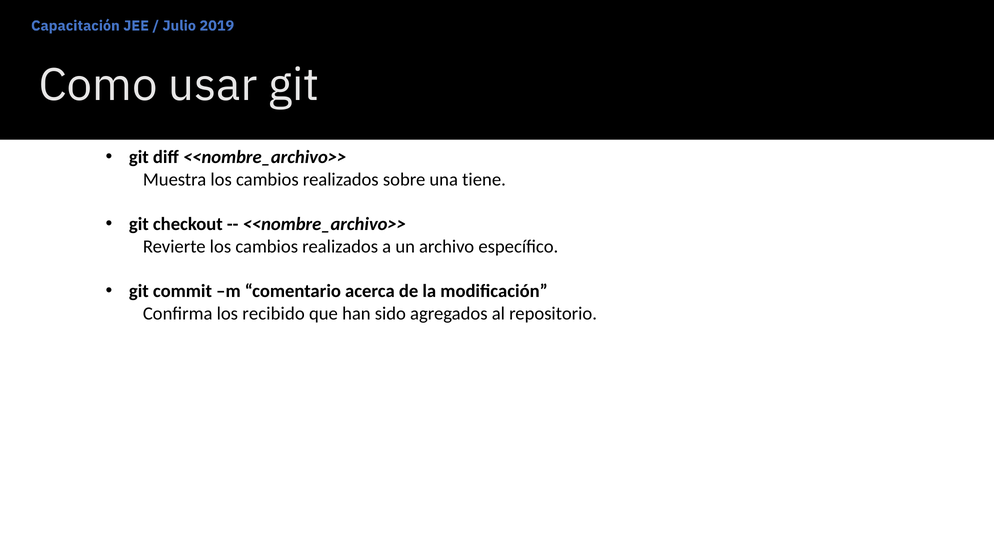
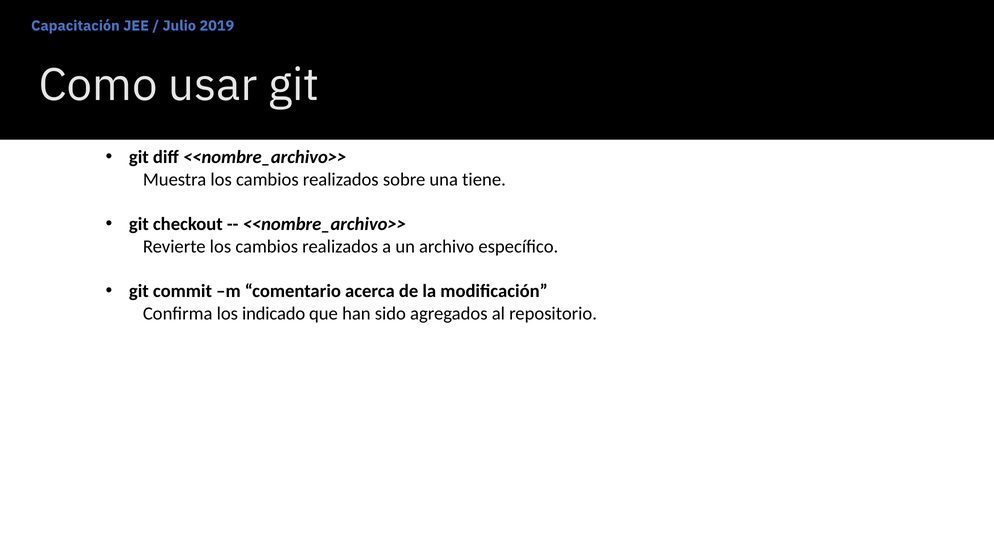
recibido: recibido -> indicado (274, 314)
